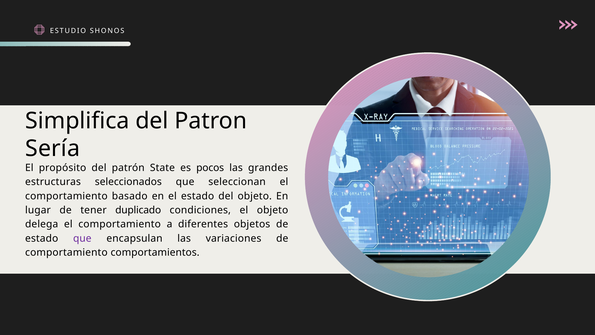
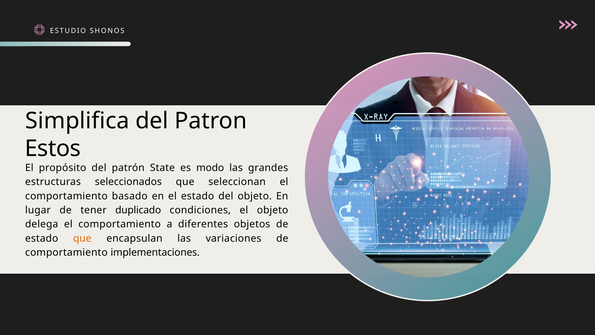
Sería: Sería -> Estos (53, 148)
pocos: pocos -> modo (210, 168)
que colour: purple -> orange (82, 238)
comportamientos: comportamientos -> implementaciones (155, 252)
